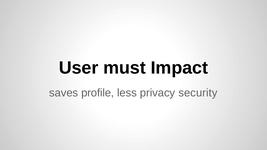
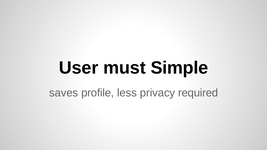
Impact: Impact -> Simple (179, 68)
security: security -> required (198, 93)
